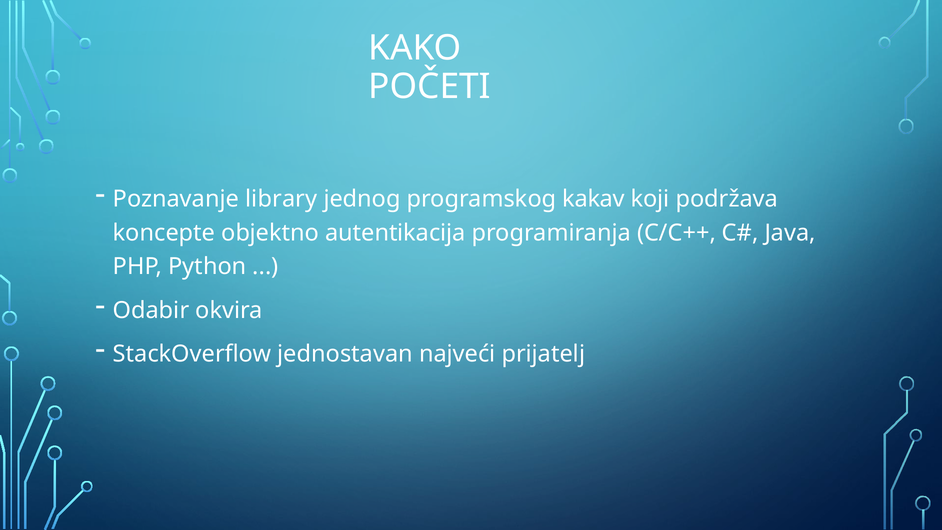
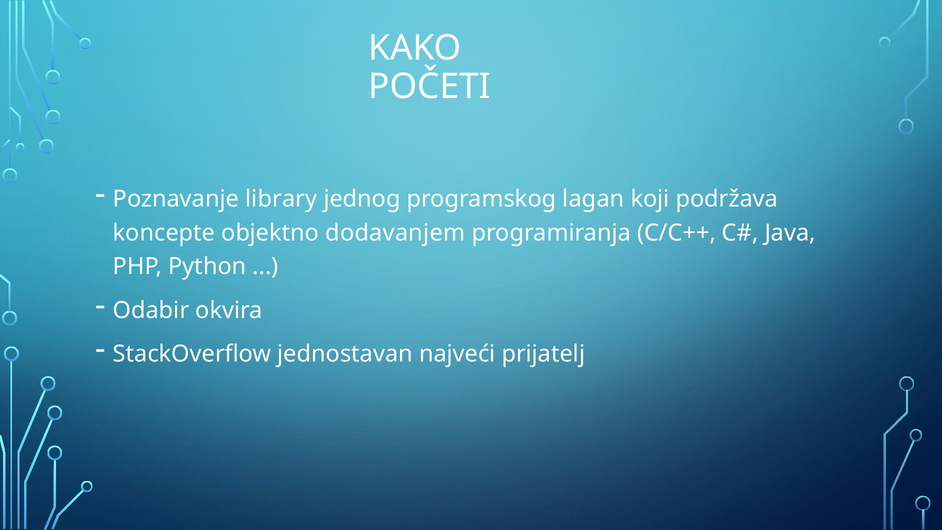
kakav: kakav -> lagan (593, 199)
autentikacija: autentikacija -> dodavanjem (395, 233)
